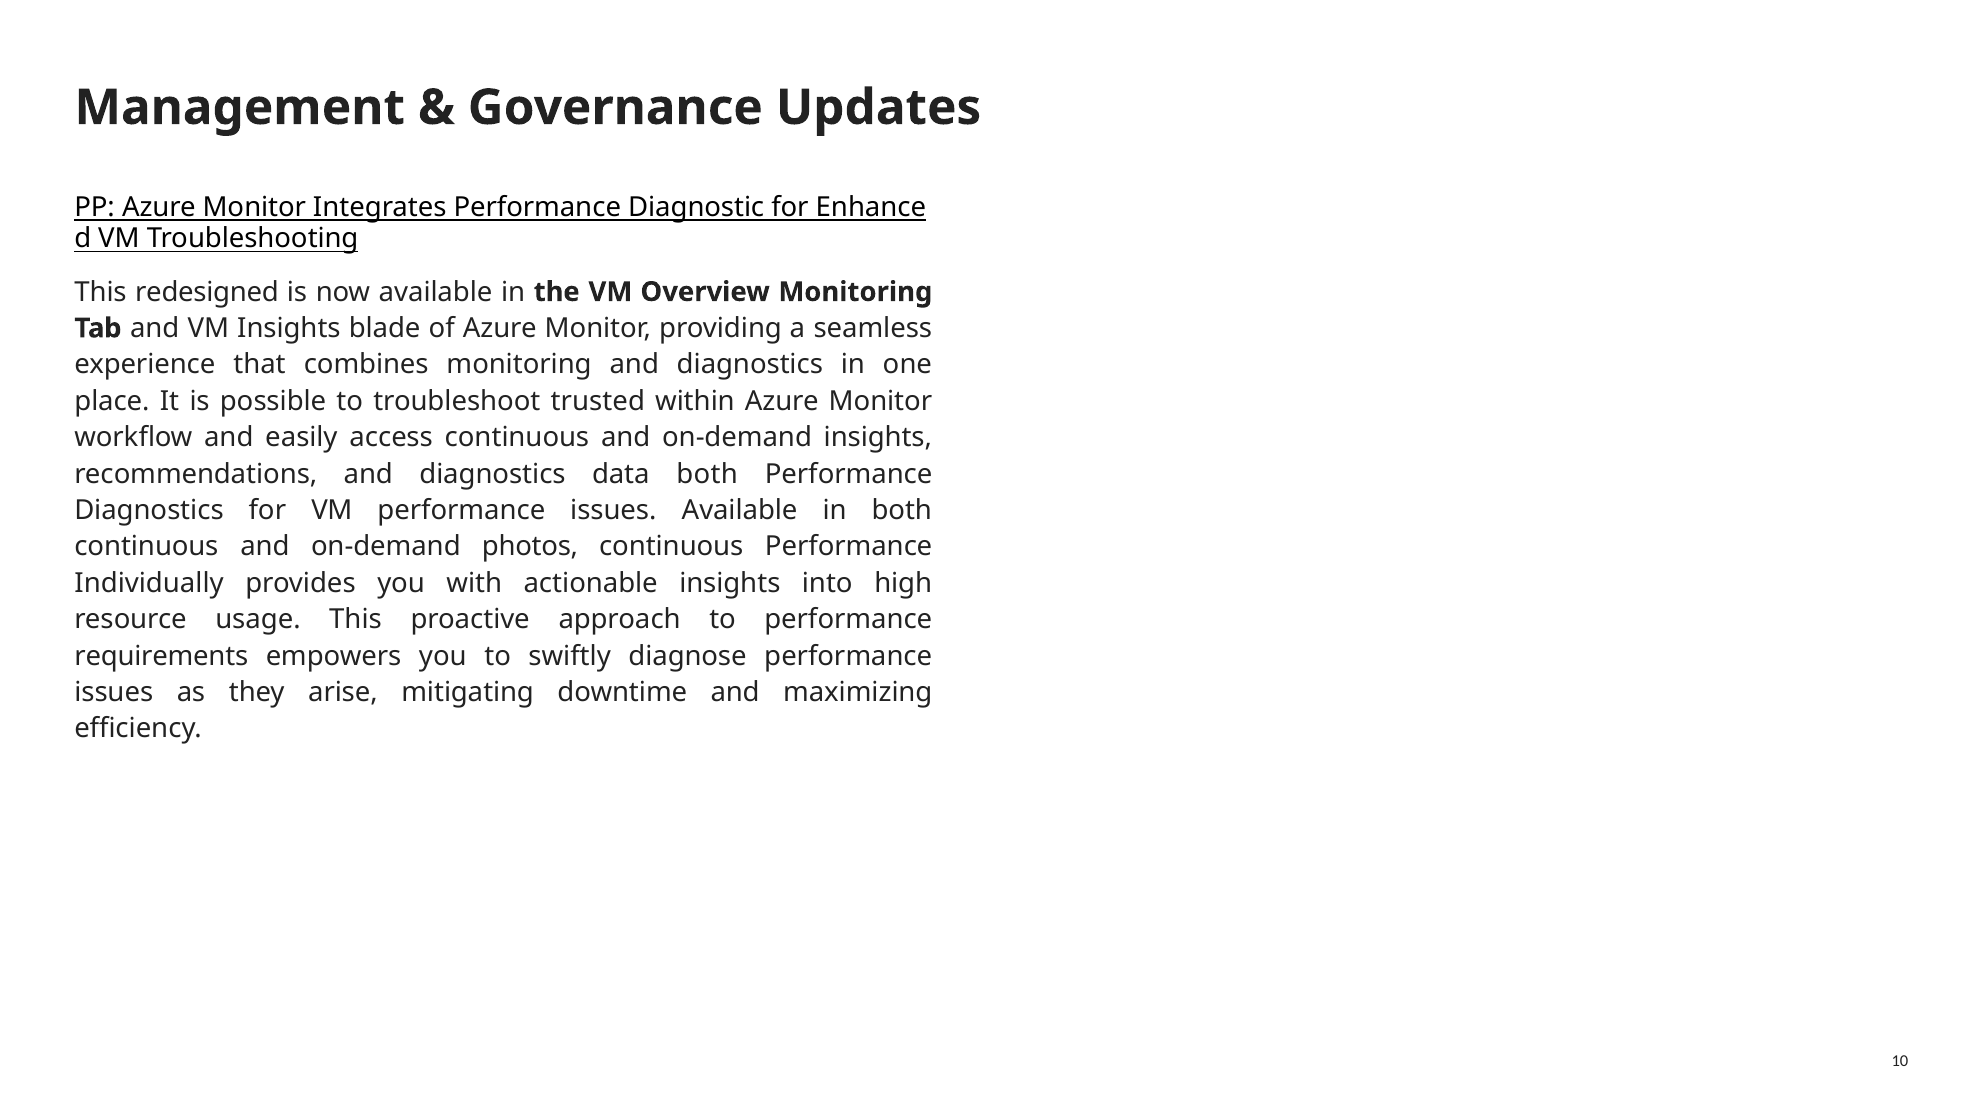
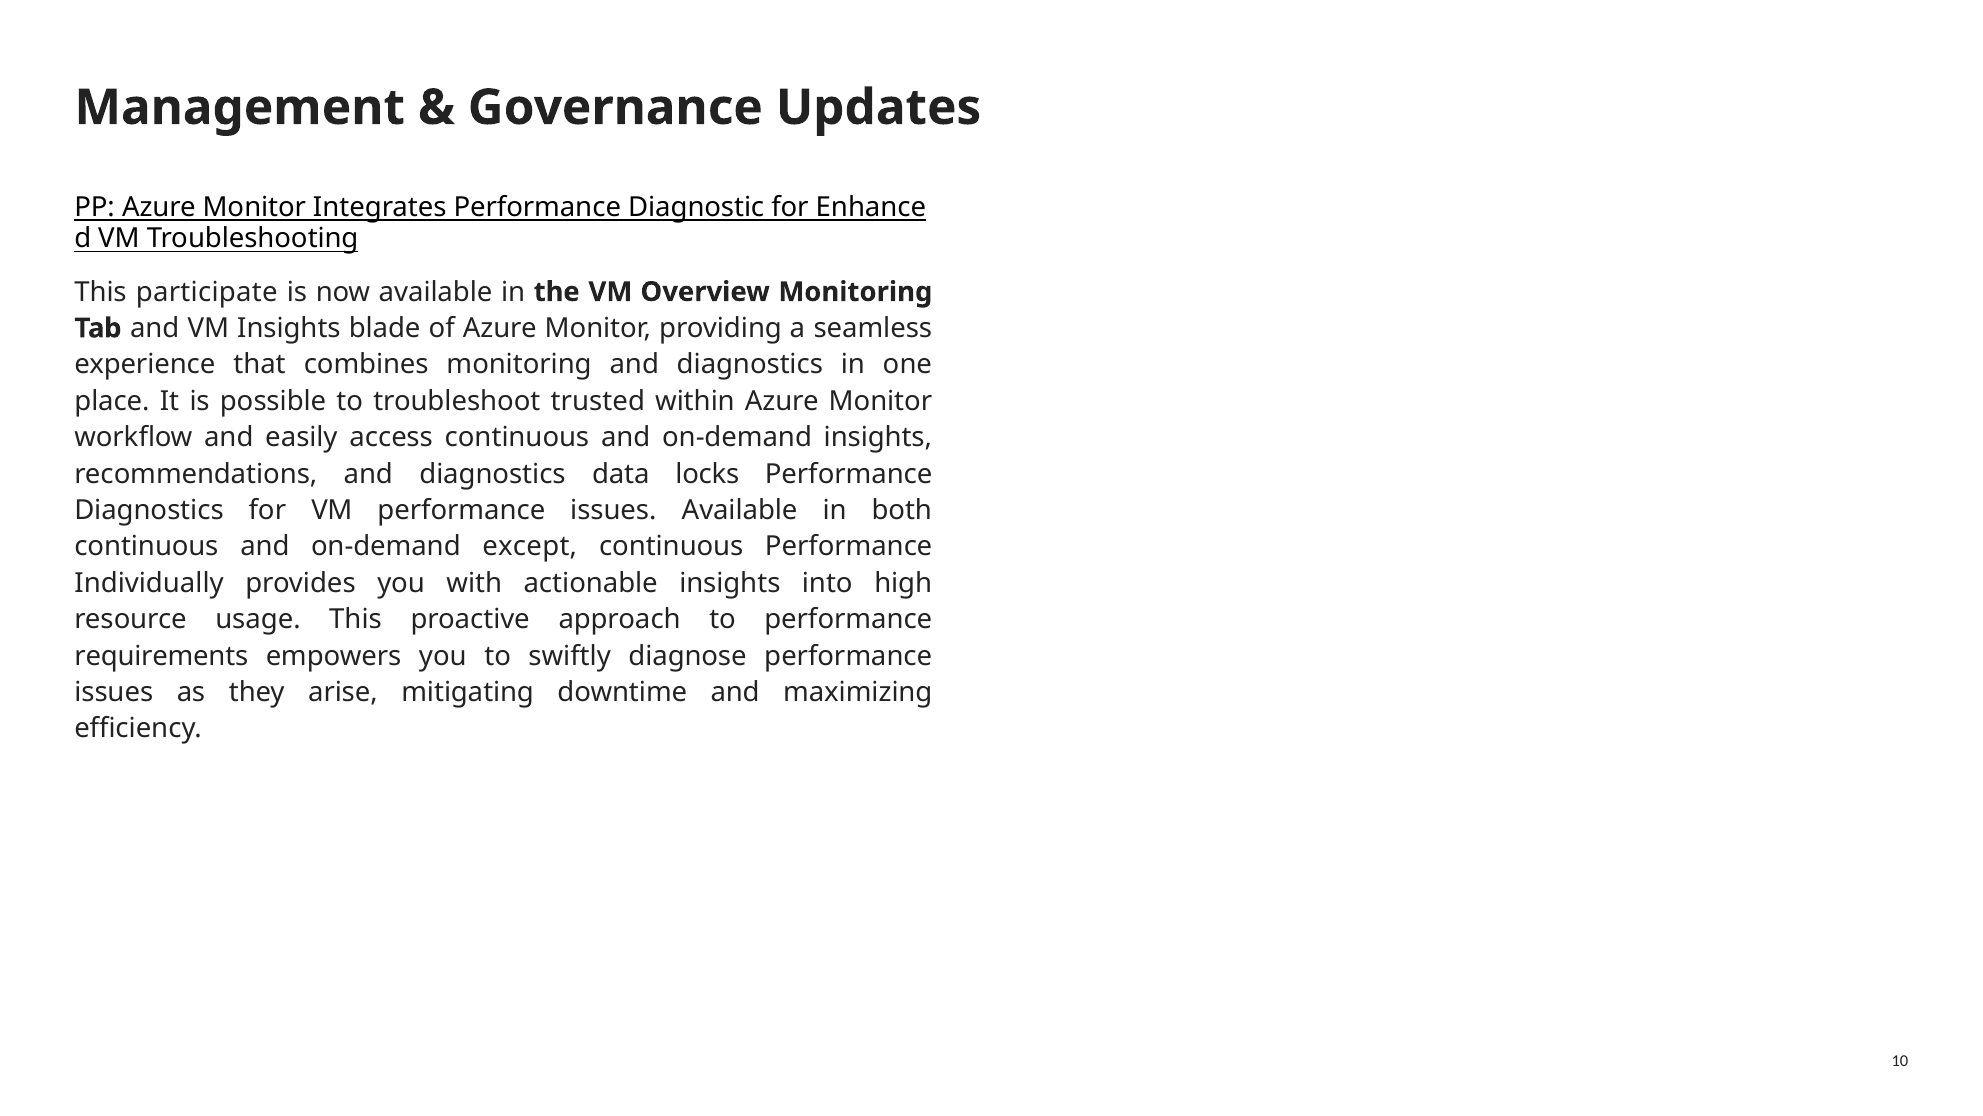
redesigned: redesigned -> participate (207, 292)
data both: both -> locks (707, 474)
photos: photos -> except (530, 546)
